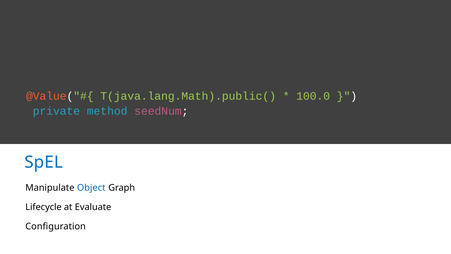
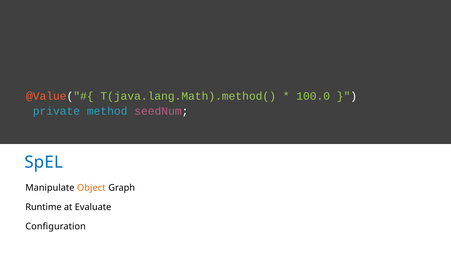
T(java.lang.Math).public(: T(java.lang.Math).public( -> T(java.lang.Math).method( (188, 96)
Object colour: blue -> orange (91, 188)
Lifecycle: Lifecycle -> Runtime (43, 207)
